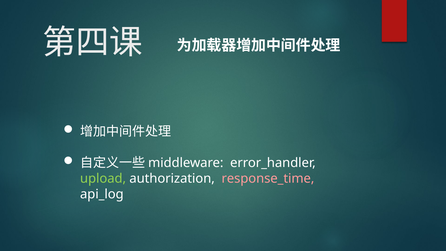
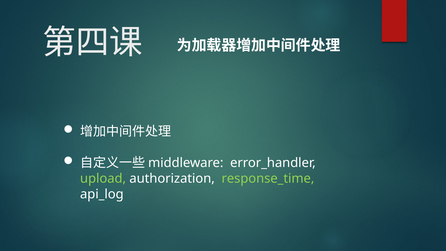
response_time colour: pink -> light green (268, 178)
